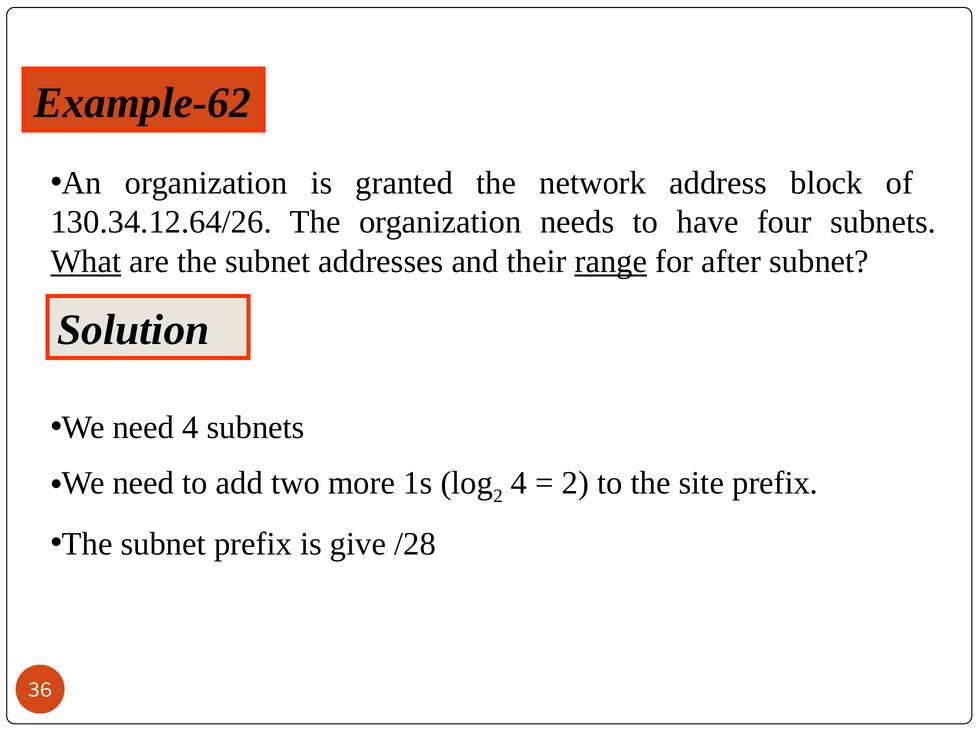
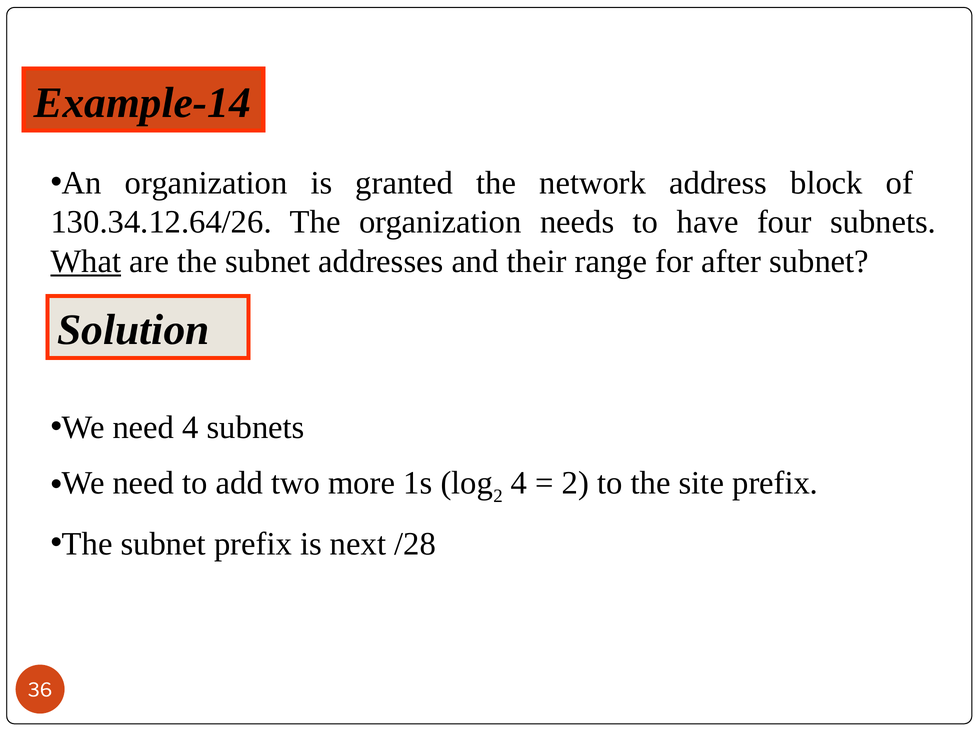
Example-62: Example-62 -> Example-14 (142, 103)
range underline: present -> none (611, 261)
give: give -> next (358, 544)
